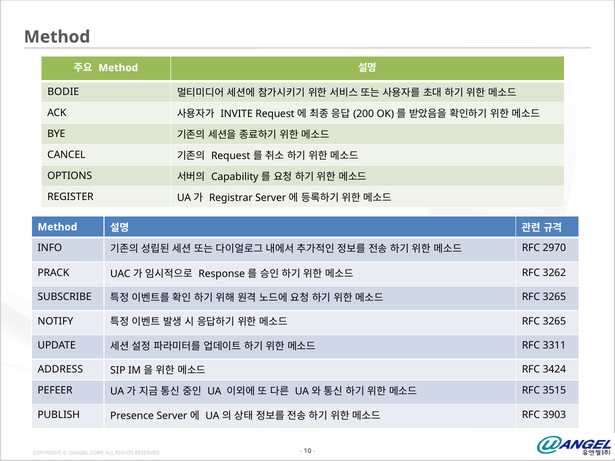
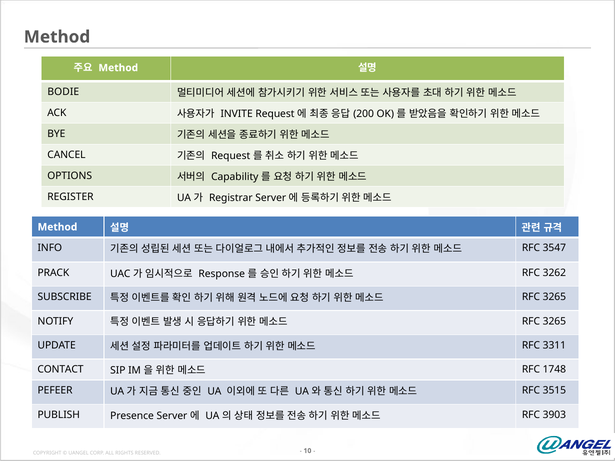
2970: 2970 -> 3547 (554, 248)
ADDRESS: ADDRESS -> CONTACT (60, 370)
3424: 3424 -> 1748 (554, 370)
